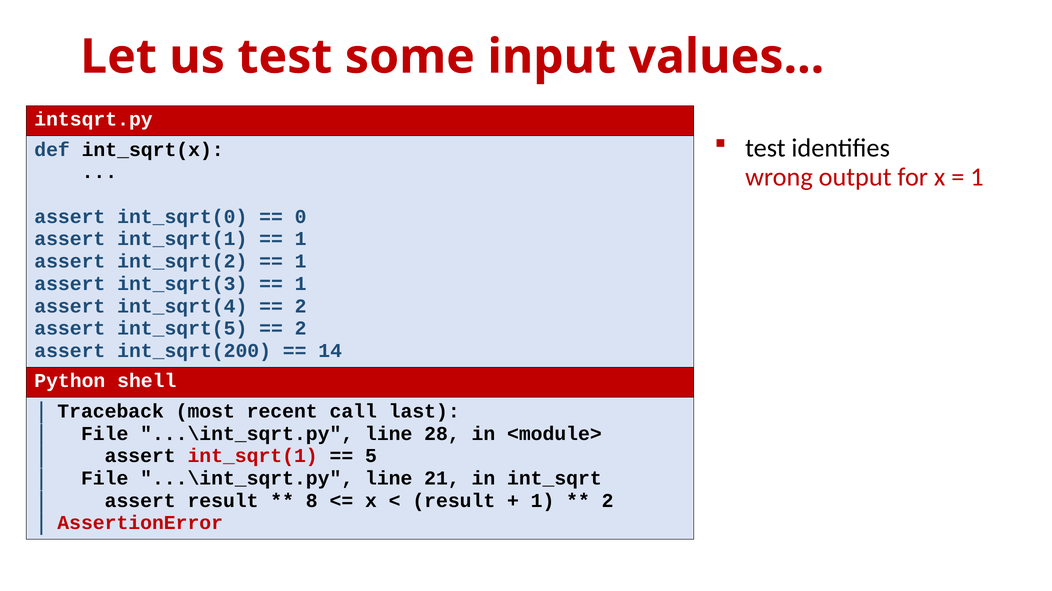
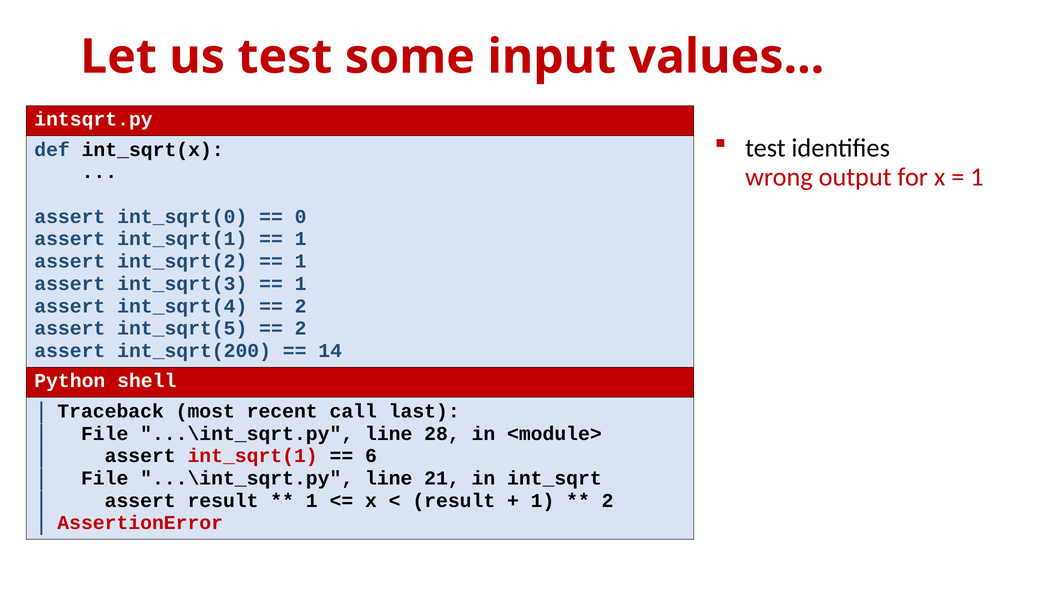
5: 5 -> 6 (371, 456)
8: 8 -> 1 (312, 501)
